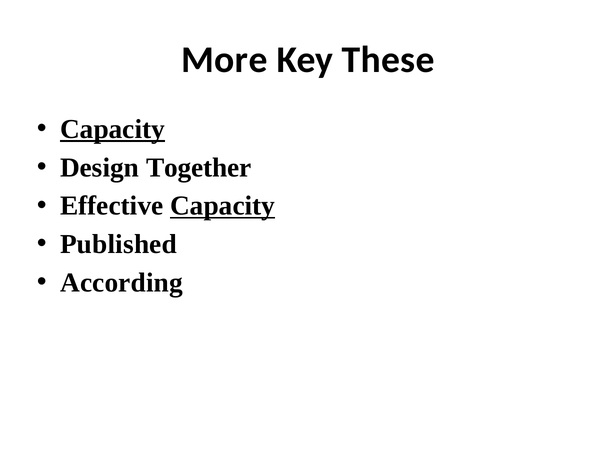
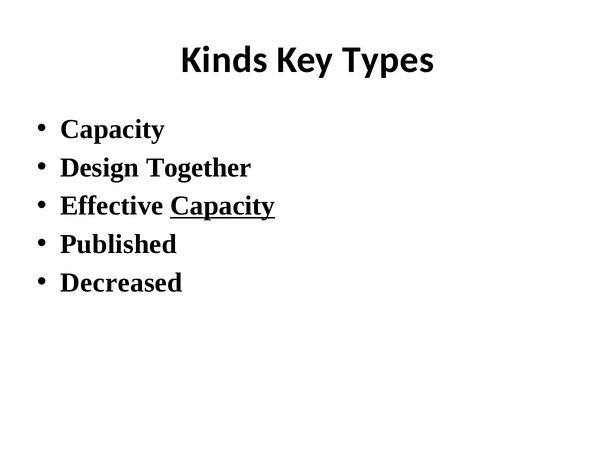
More: More -> Kinds (224, 60)
These: These -> Types (388, 60)
Capacity underline: present -> none (113, 129)
According: According -> Decreased (121, 283)
